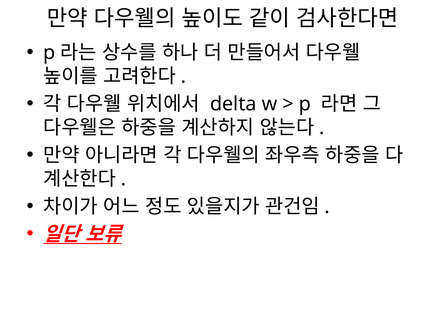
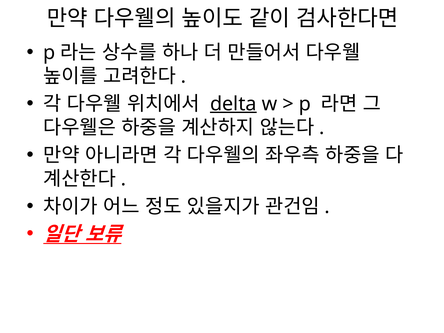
delta underline: none -> present (233, 104)
